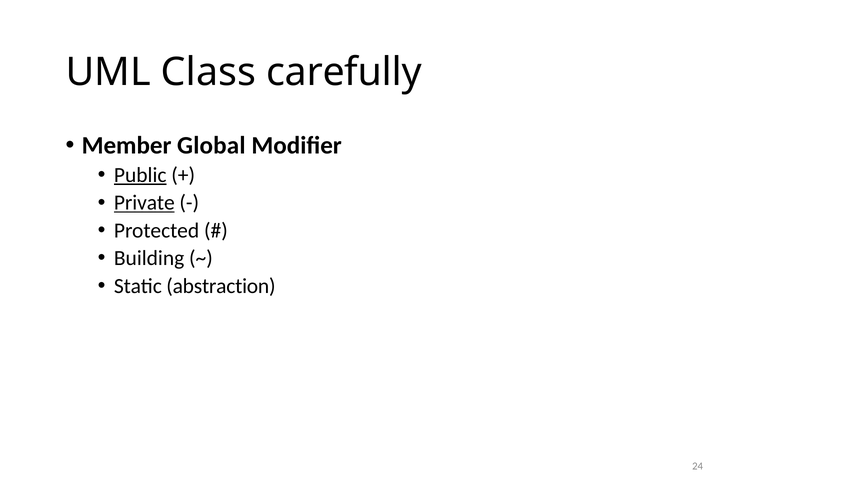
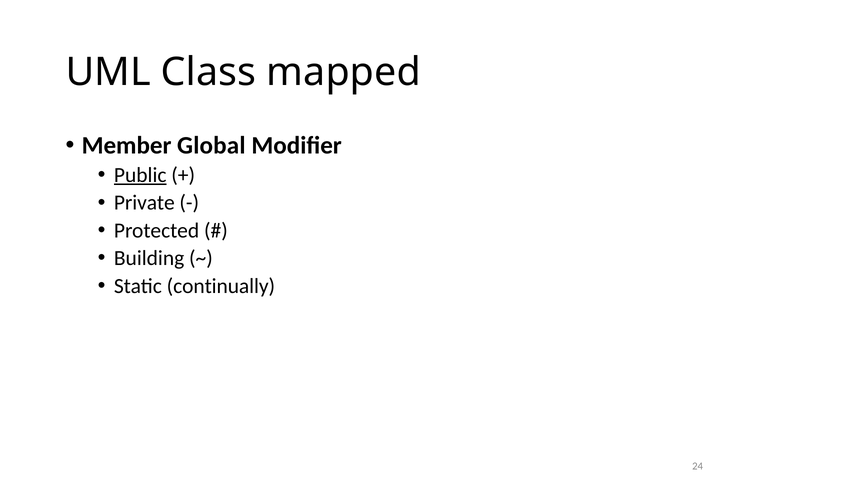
carefully: carefully -> mapped (344, 72)
Private underline: present -> none (144, 203)
abstraction: abstraction -> continually (221, 286)
